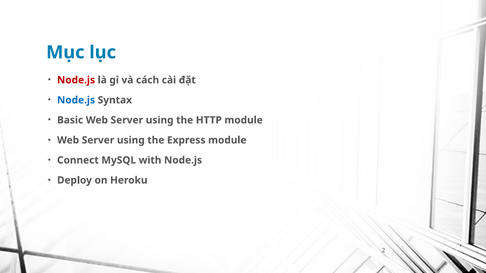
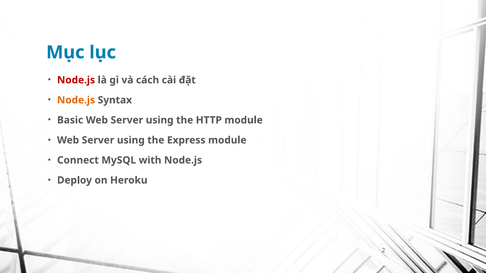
Node.js colour: blue -> orange (76, 100)
